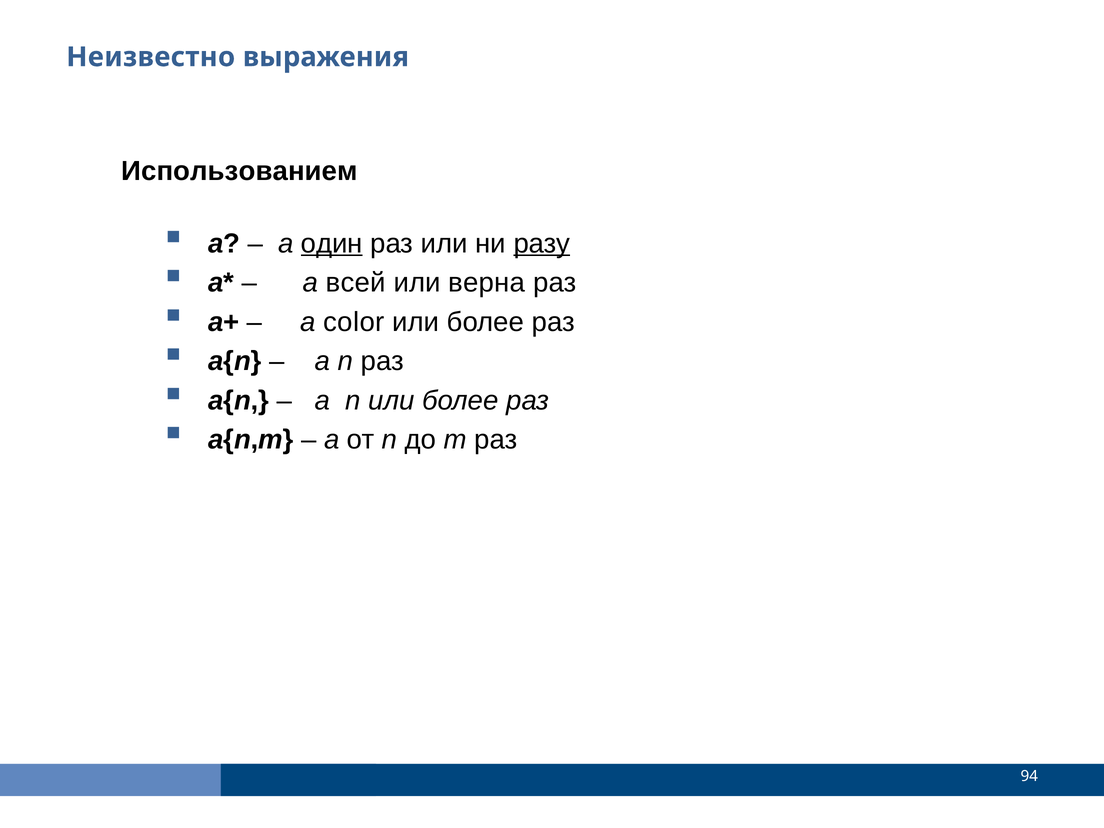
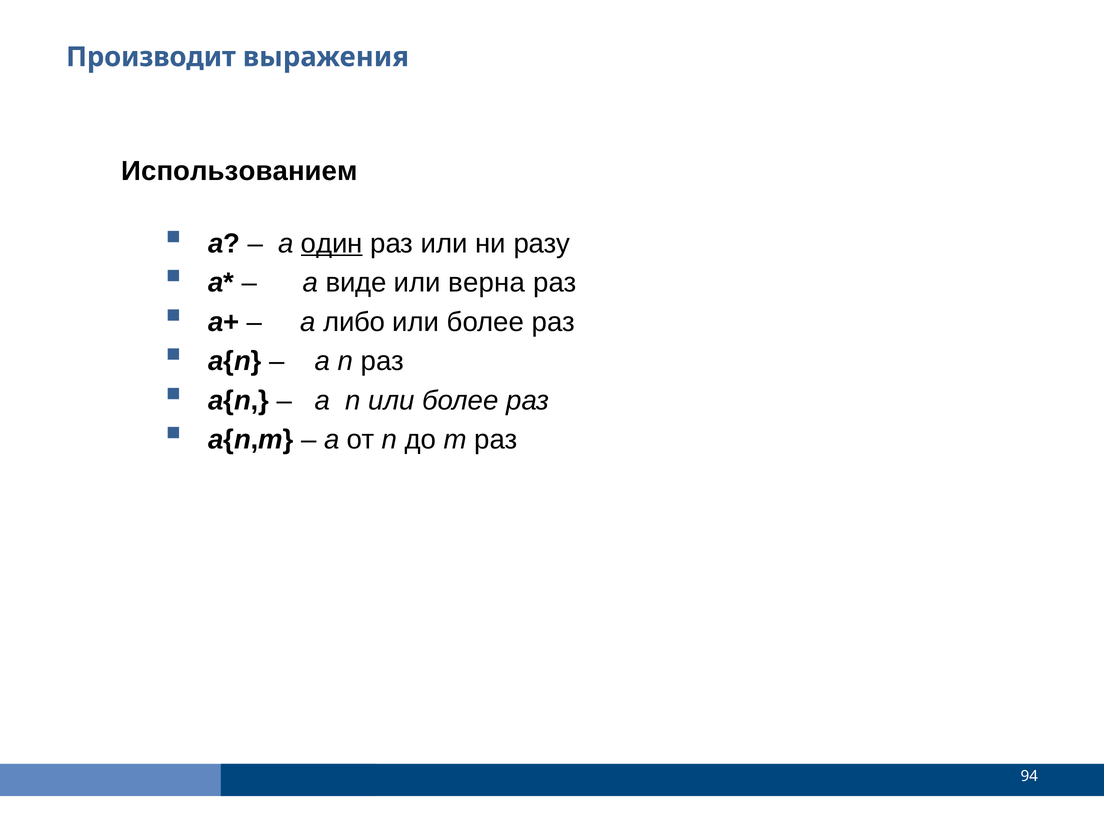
Неизвестно: Неизвестно -> Производит (151, 57)
разу underline: present -> none (542, 243)
всей: всей -> виде (356, 283)
color: color -> либо (354, 322)
